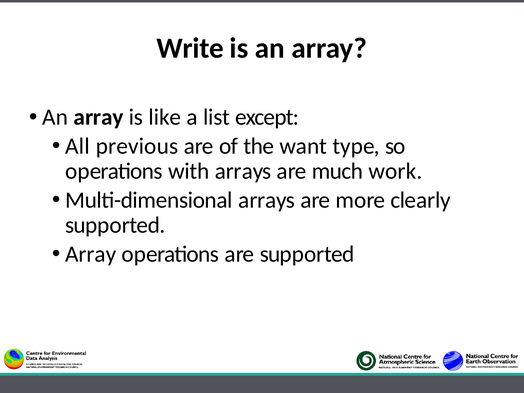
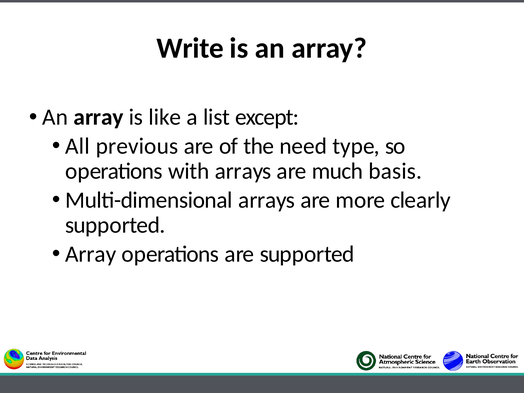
want: want -> need (303, 146)
work: work -> basis (395, 171)
